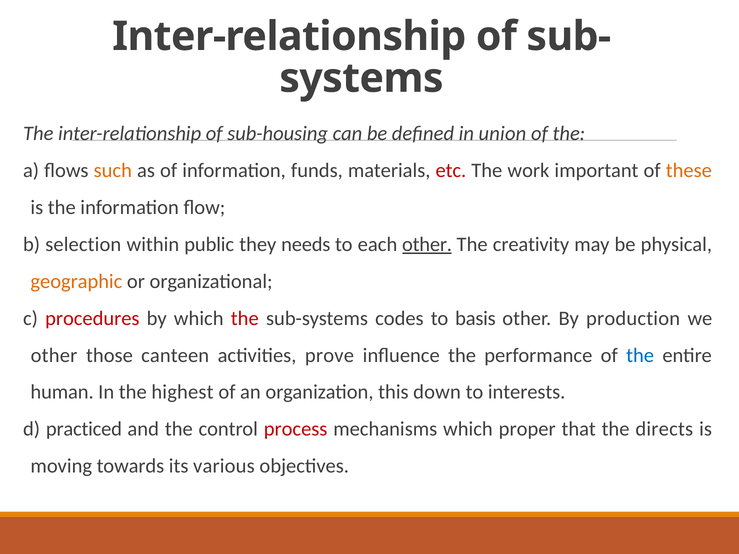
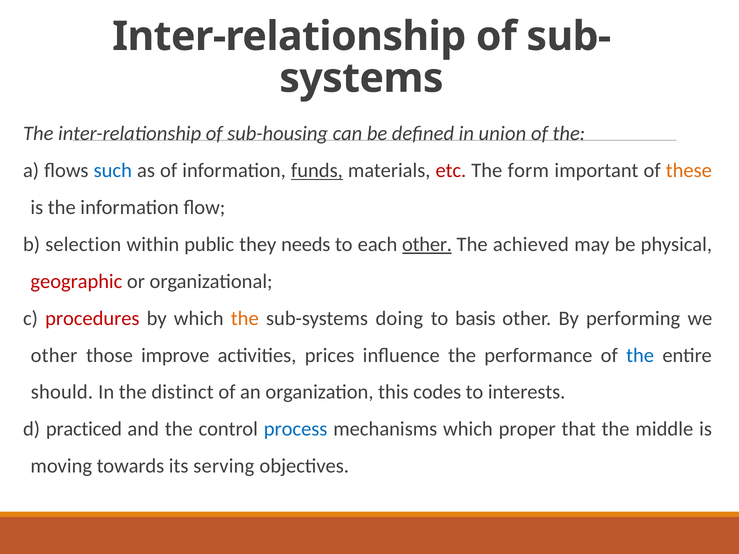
such colour: orange -> blue (113, 171)
funds underline: none -> present (317, 171)
work: work -> form (528, 171)
creativity: creativity -> achieved (531, 245)
geographic colour: orange -> red (76, 281)
the colour: red -> orange (245, 318)
codes: codes -> doing (399, 318)
production: production -> performing (633, 318)
canteen: canteen -> improve (175, 355)
prove: prove -> prices (330, 355)
human: human -> should (62, 392)
highest: highest -> distinct (183, 392)
down: down -> codes (437, 392)
process colour: red -> blue (296, 429)
directs: directs -> middle (664, 429)
various: various -> serving (224, 466)
